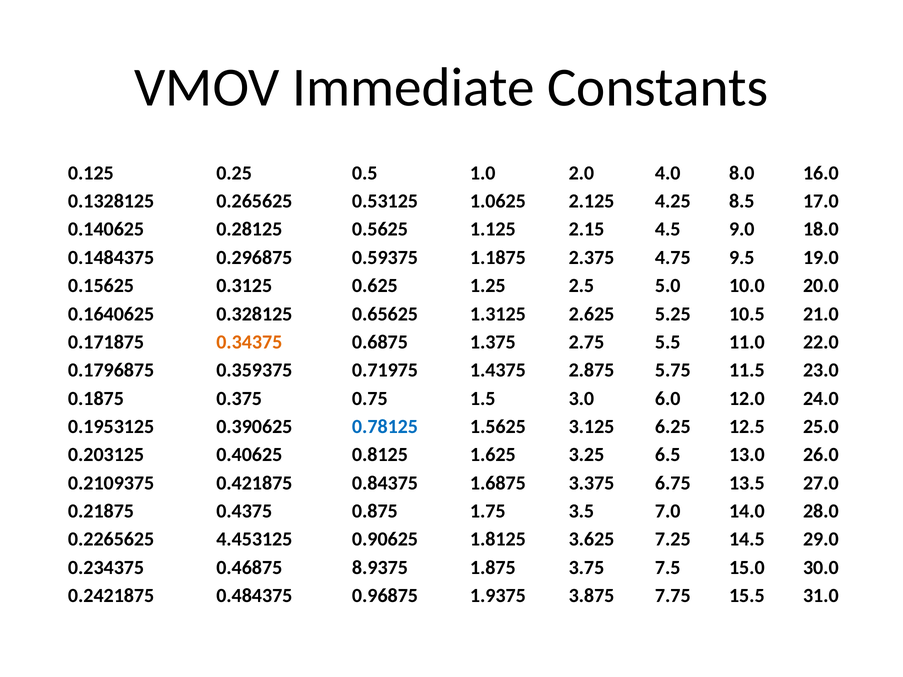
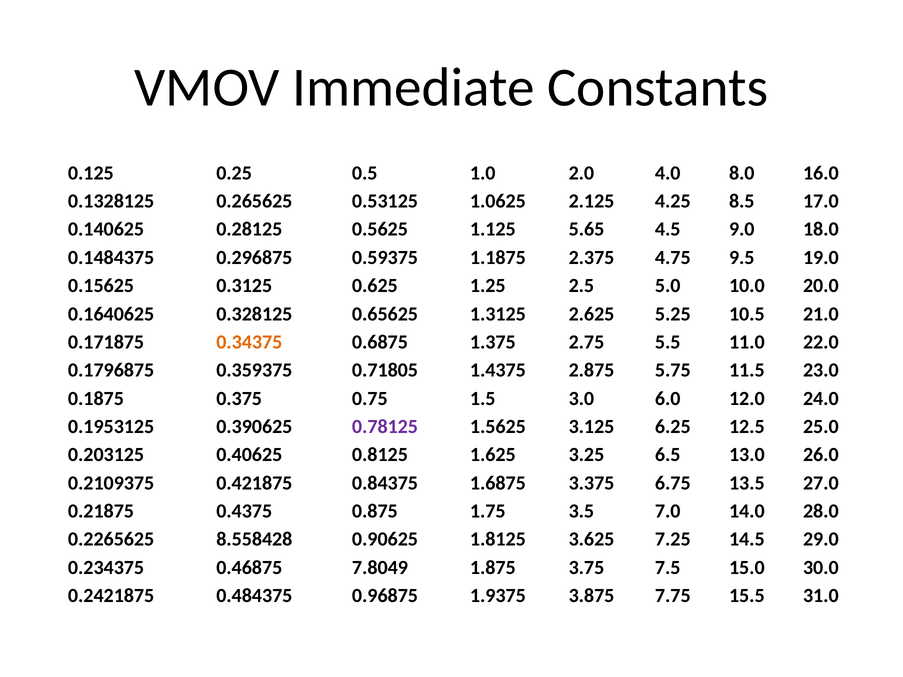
2.15: 2.15 -> 5.65 (586, 229)
0.71975: 0.71975 -> 0.71805 (385, 370)
0.78125 colour: blue -> purple (385, 427)
4.453125: 4.453125 -> 8.558428 (254, 540)
8.9375: 8.9375 -> 7.8049 (380, 568)
